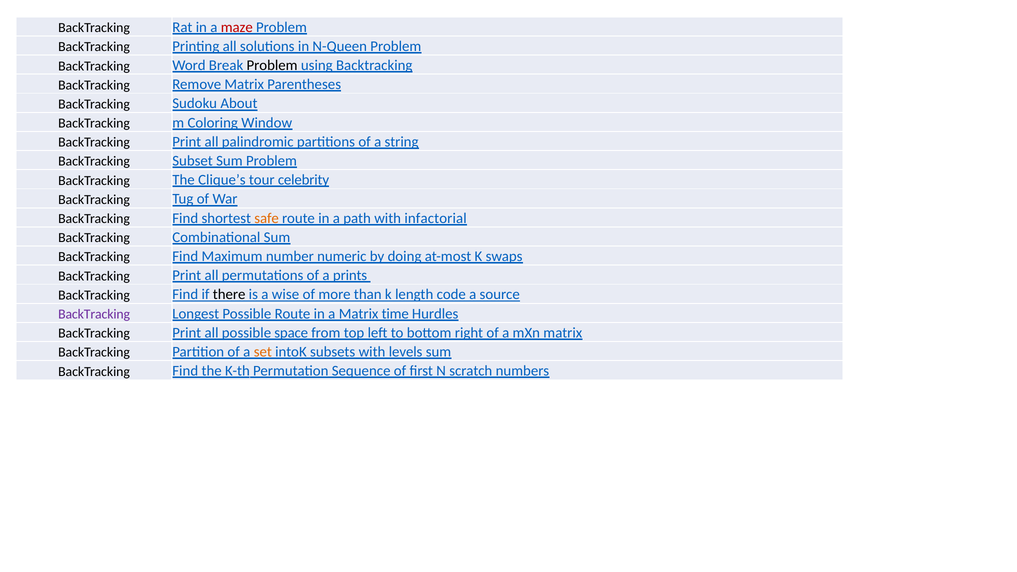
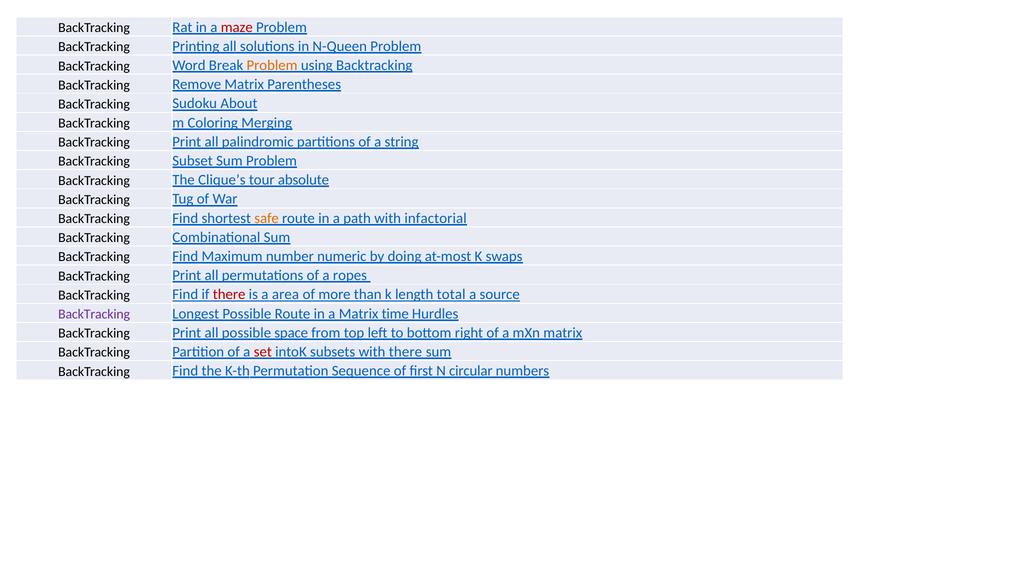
Problem colour: black -> orange (272, 65)
Window: Window -> Merging (267, 123)
celebrity: celebrity -> absolute (303, 180)
prints: prints -> ropes (350, 275)
there colour: black -> red (229, 295)
wise: wise -> area (285, 295)
code: code -> total (451, 295)
set colour: orange -> red (263, 352)
with levels: levels -> there (405, 352)
scratch: scratch -> circular (471, 371)
